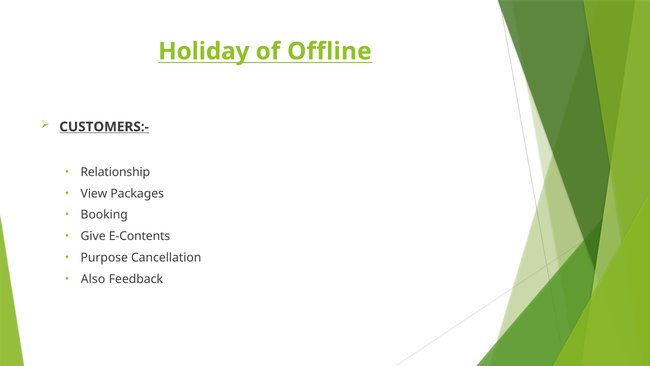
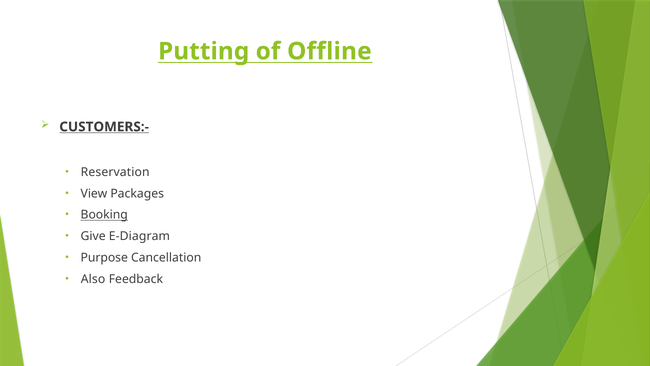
Holiday: Holiday -> Putting (204, 51)
Relationship: Relationship -> Reservation (115, 172)
Booking underline: none -> present (104, 215)
E-Contents: E-Contents -> E-Diagram (139, 236)
